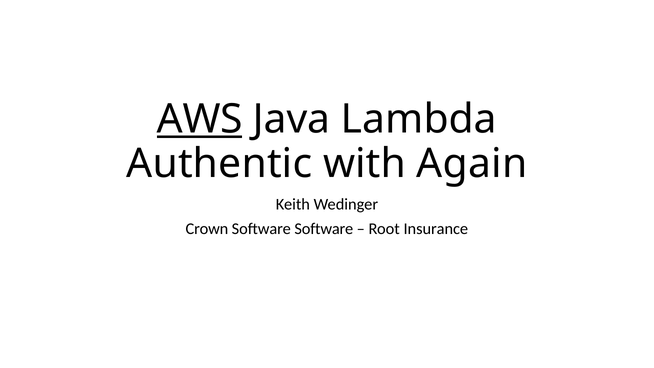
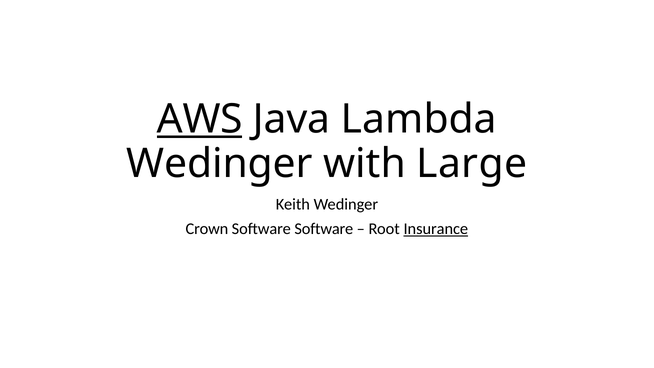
Authentic: Authentic -> Wedinger (219, 164)
Again: Again -> Large (472, 164)
Insurance underline: none -> present (436, 229)
